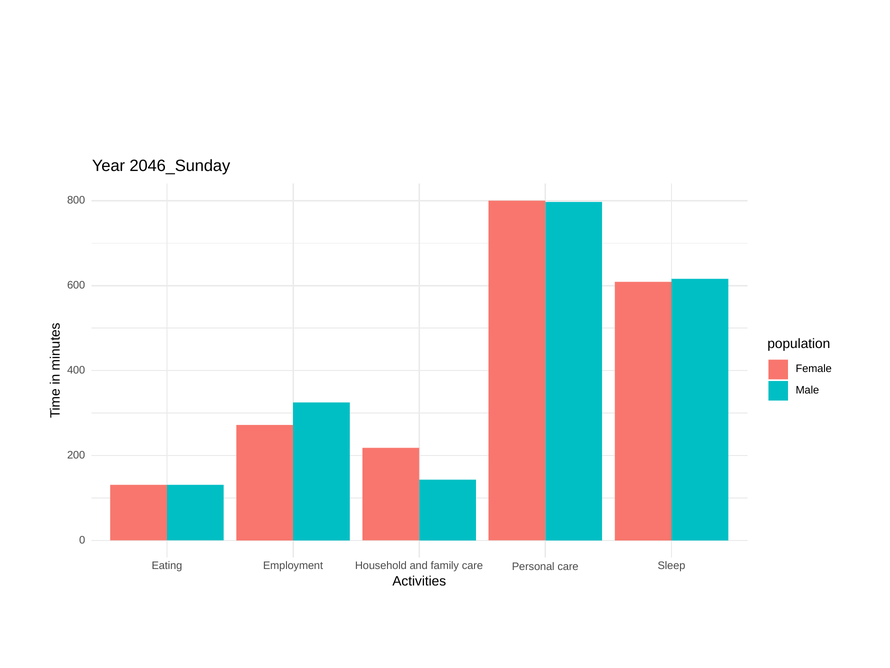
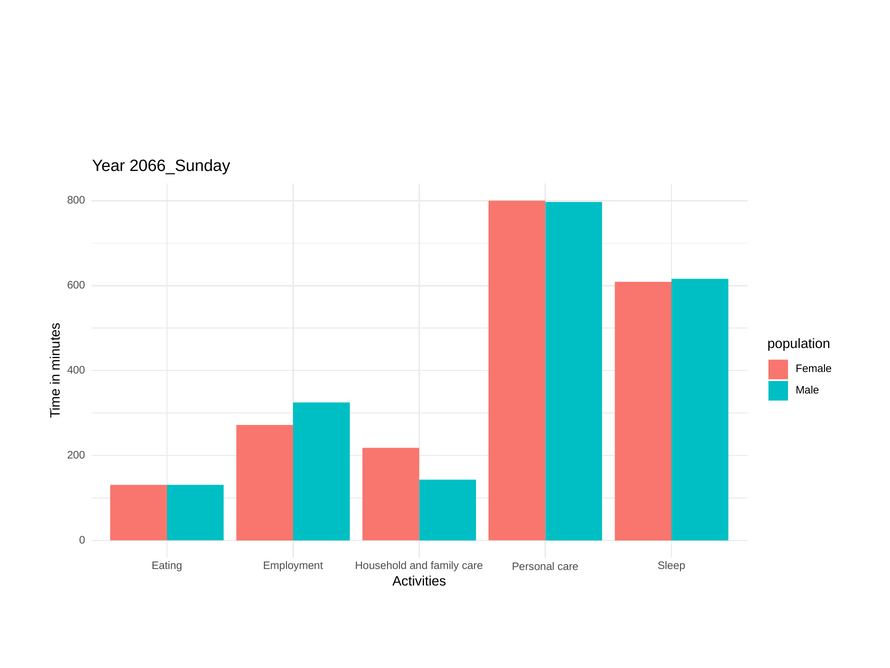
2046_Sunday: 2046_Sunday -> 2066_Sunday (180, 166)
